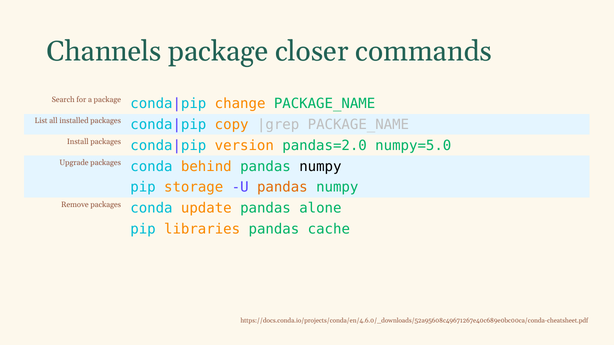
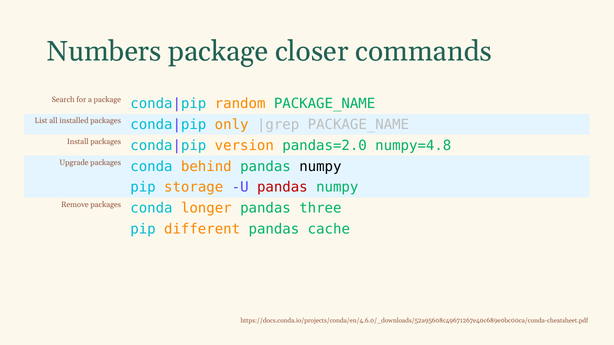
Channels: Channels -> Numbers (104, 52)
change: change -> random (240, 104)
copy: copy -> only (232, 125)
numpy=5.0: numpy=5.0 -> numpy=4.8 (413, 146)
pandas colour: orange -> red (282, 188)
update: update -> longer (206, 209)
alone: alone -> three (320, 209)
libraries: libraries -> different (202, 229)
